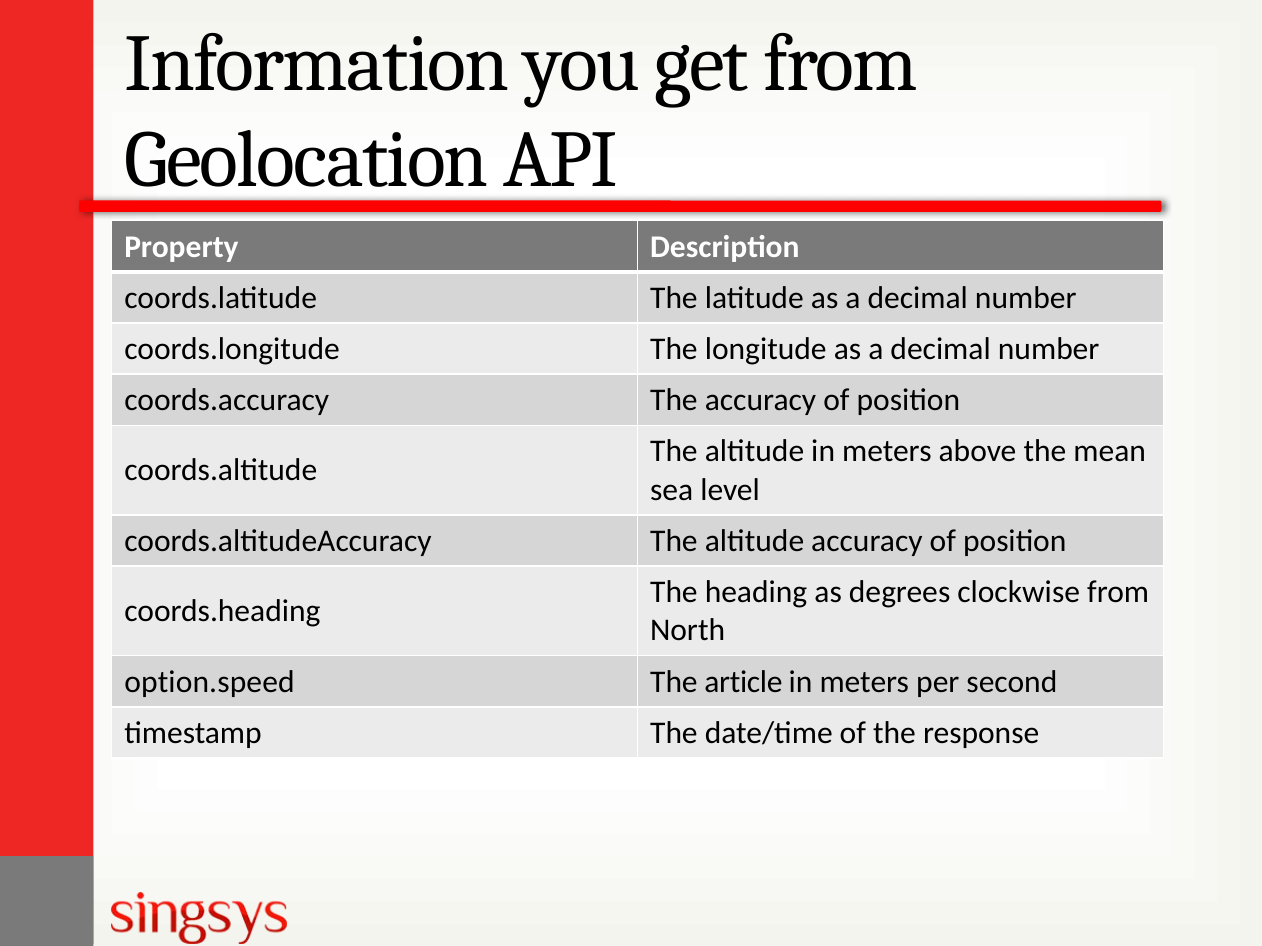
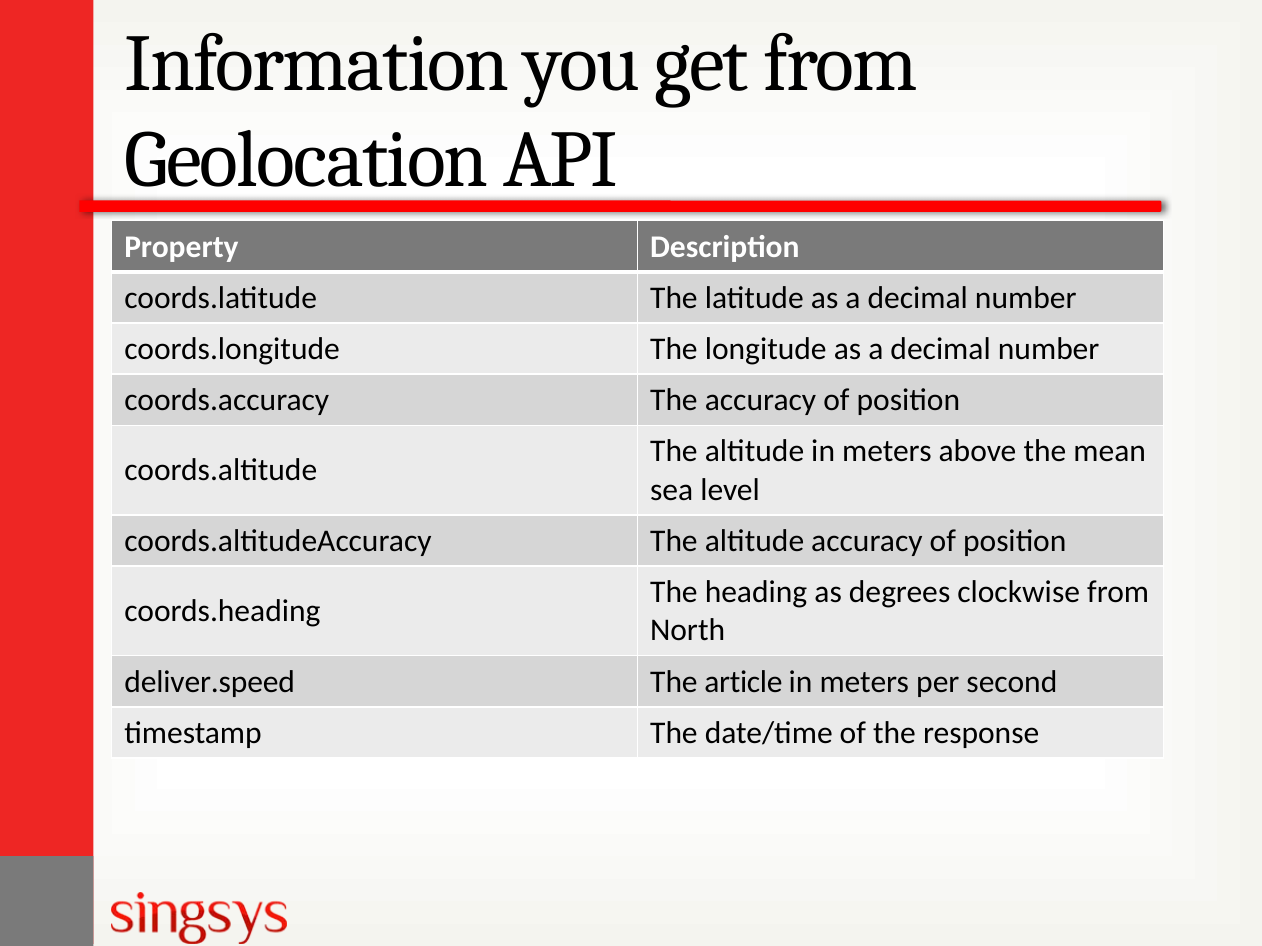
option.speed: option.speed -> deliver.speed (210, 682)
